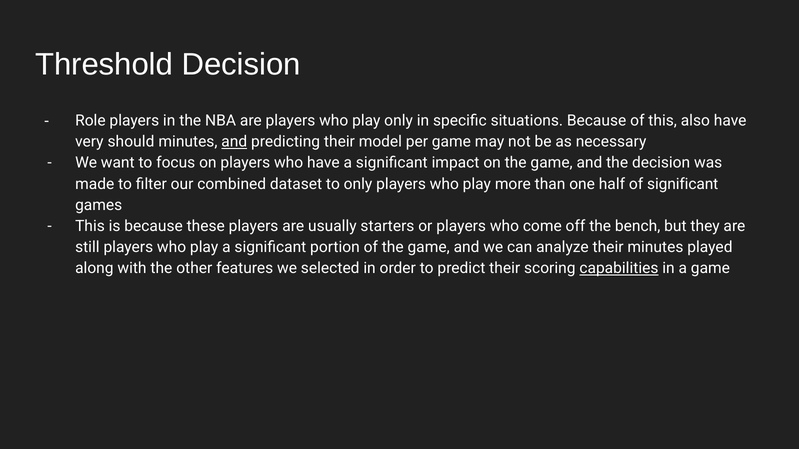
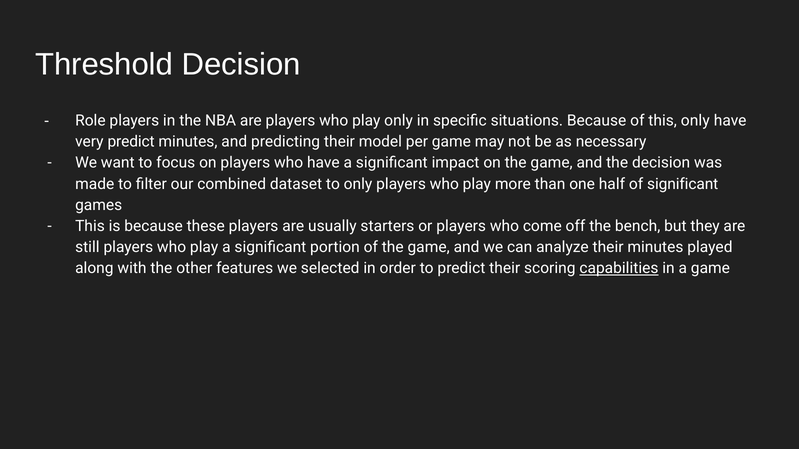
this also: also -> only (695, 121)
very should: should -> predict (131, 142)
and underline: present -> none (234, 142)
